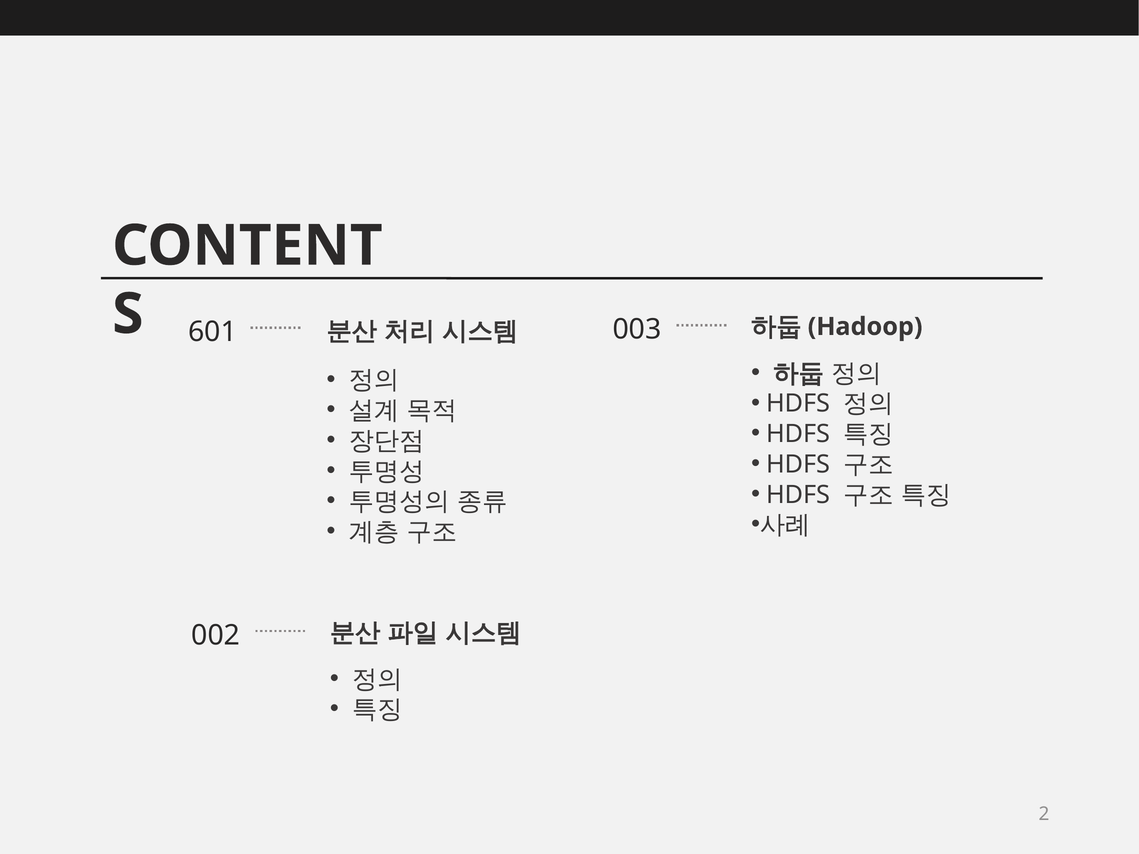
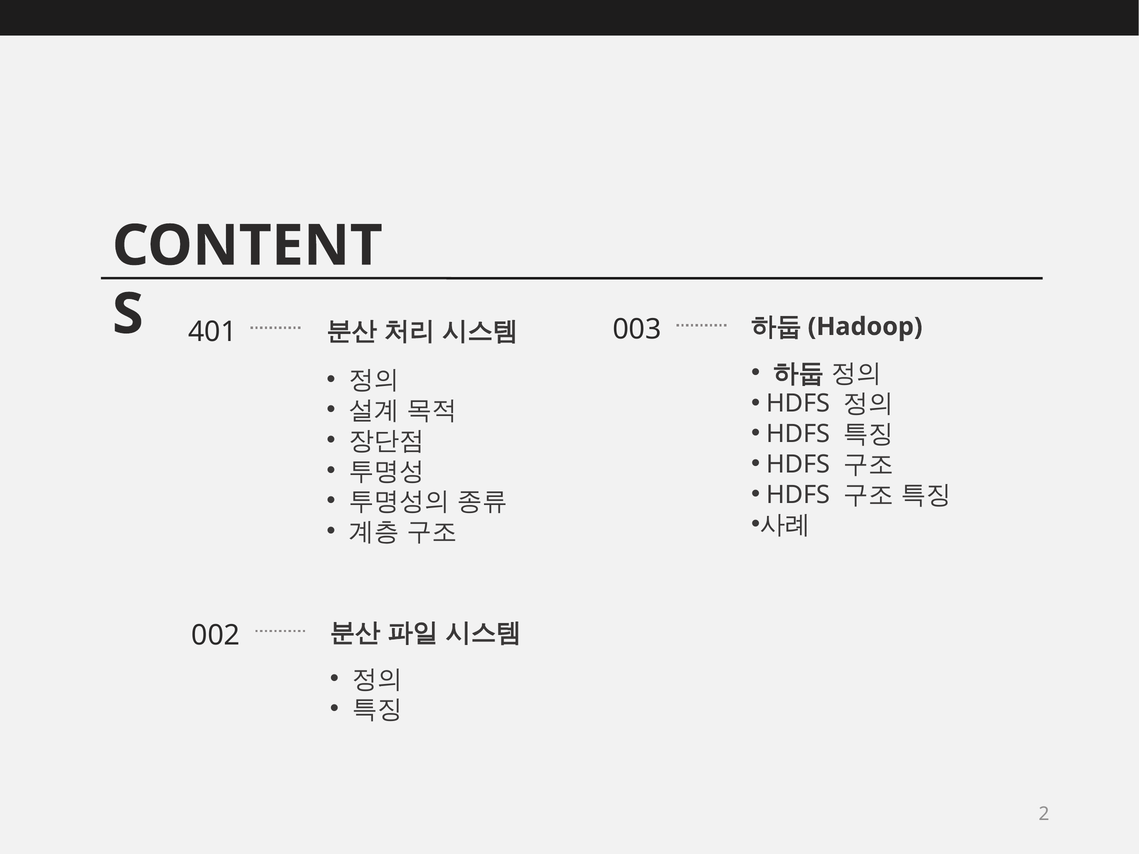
601: 601 -> 401 (213, 332)
